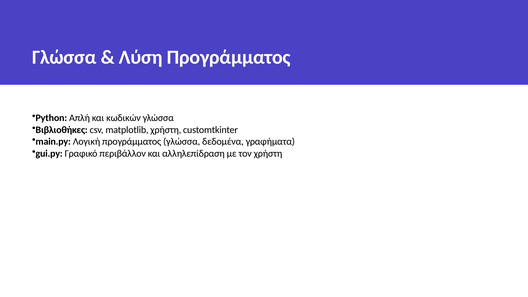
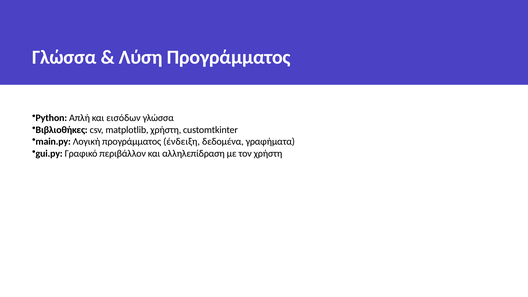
κωδικών: κωδικών -> εισόδων (123, 118)
προγράμματος γλώσσα: γλώσσα -> ένδειξη (182, 142)
